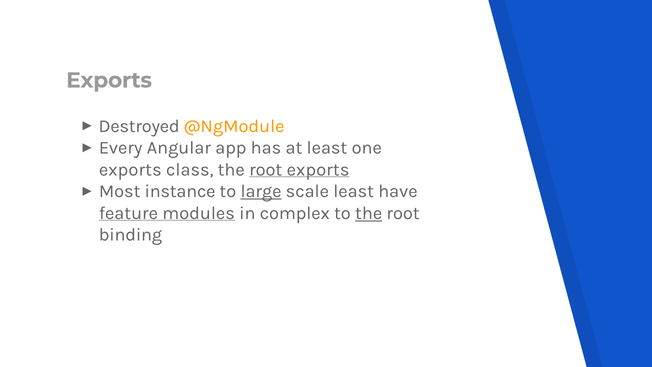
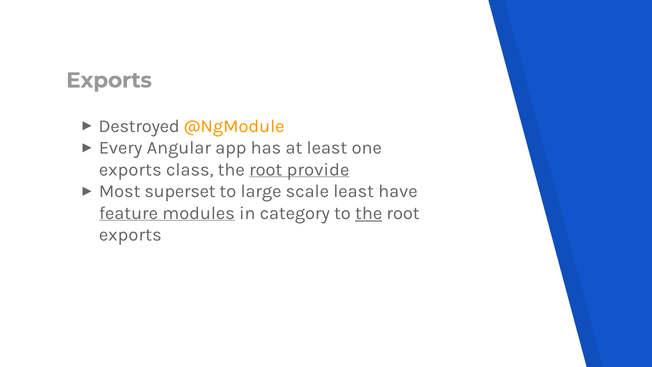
root exports: exports -> provide (318, 169)
instance: instance -> superset (180, 191)
large underline: present -> none (261, 191)
complex: complex -> category (295, 213)
binding: binding -> exports (130, 235)
